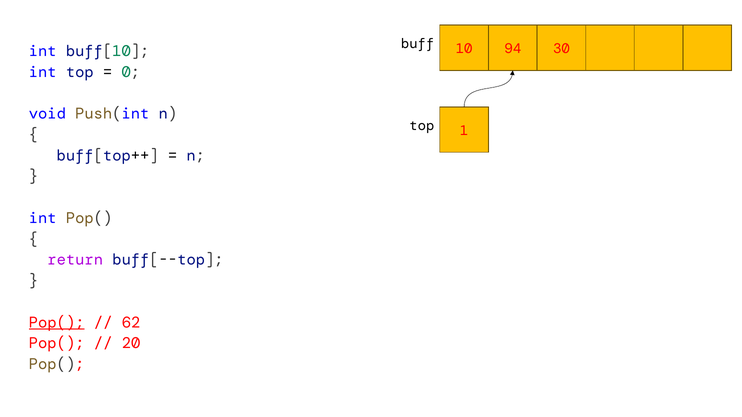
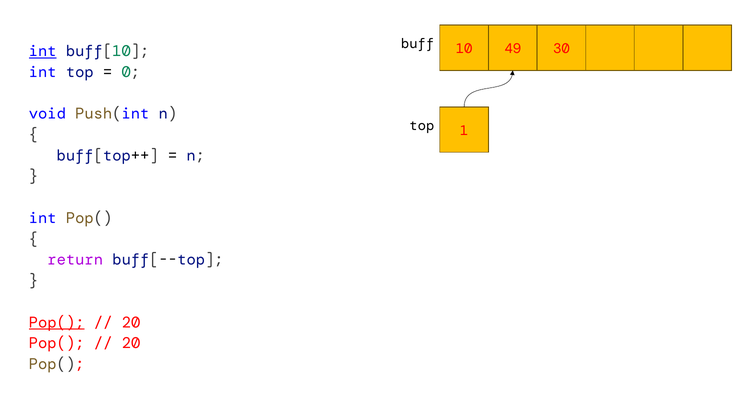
94: 94 -> 49 (513, 49)
int underline: none -> present (43, 51)
62: 62 -> 20 (131, 323)
